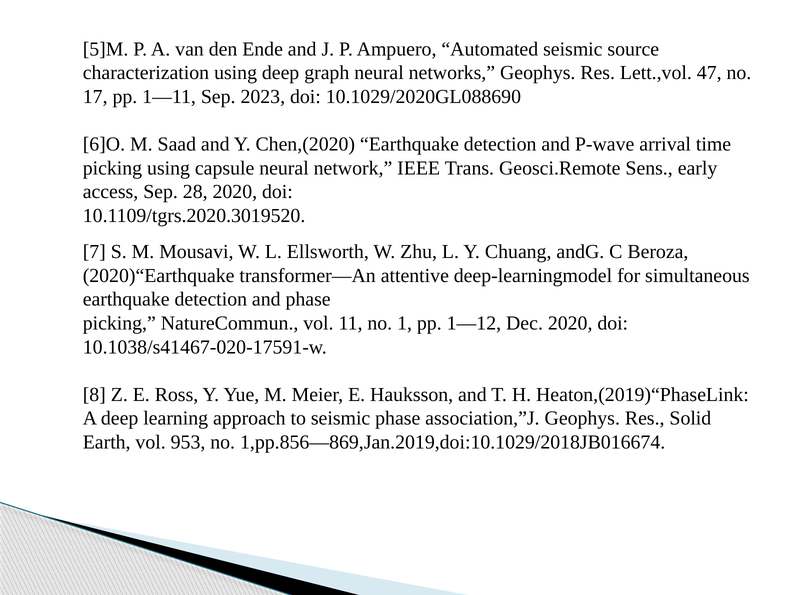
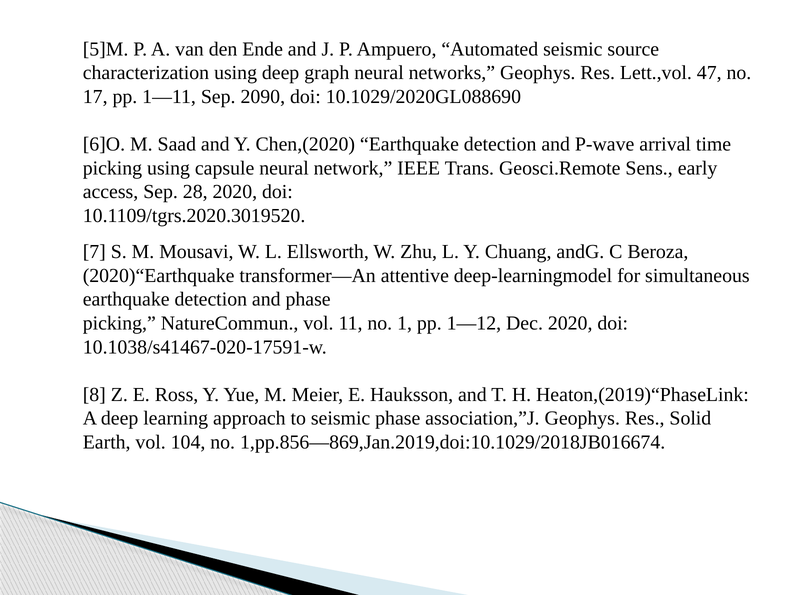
2023: 2023 -> 2090 (263, 97)
953: 953 -> 104 (188, 442)
